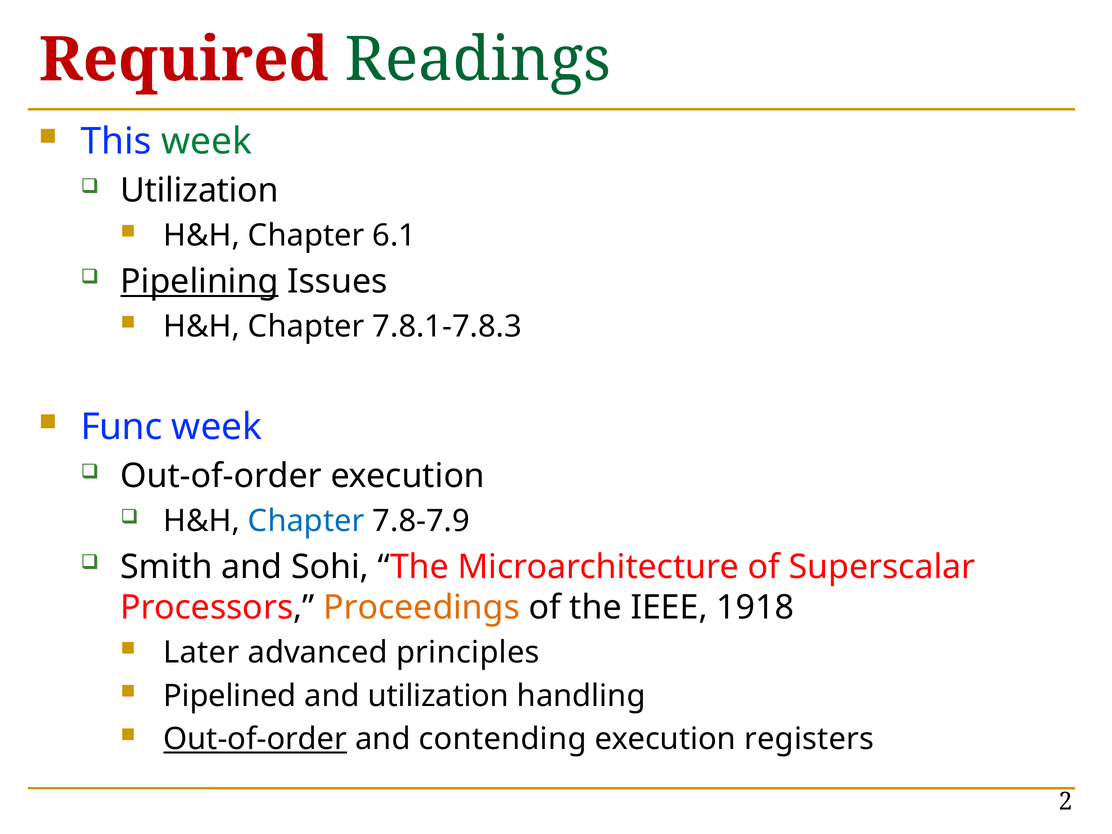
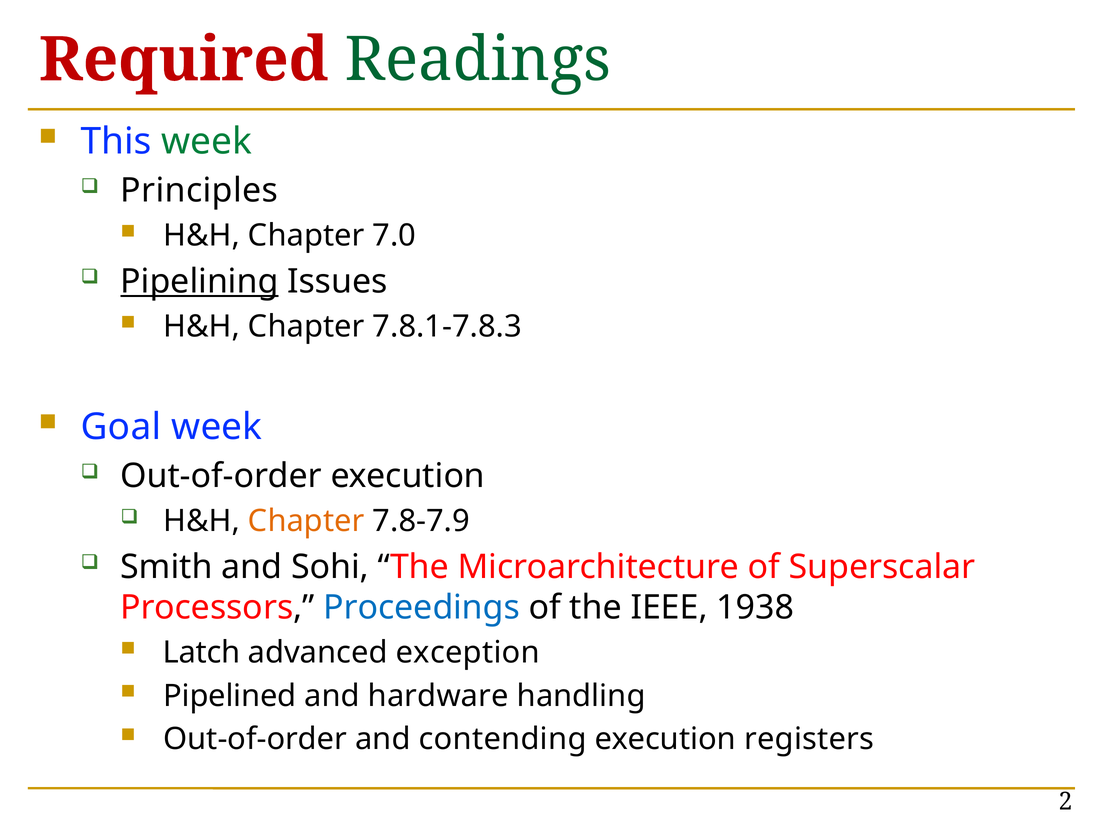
Utilization: Utilization -> Principles (199, 191)
6.1: 6.1 -> 7.0 (394, 236)
Func: Func -> Goal (121, 427)
Chapter colour: blue -> orange (306, 521)
Proceedings colour: orange -> blue (422, 608)
1918: 1918 -> 1938 (755, 608)
Later: Later -> Latch (202, 653)
principles: principles -> exception (468, 653)
and utilization: utilization -> hardware (438, 696)
Out-of-order underline: present -> none (255, 739)
